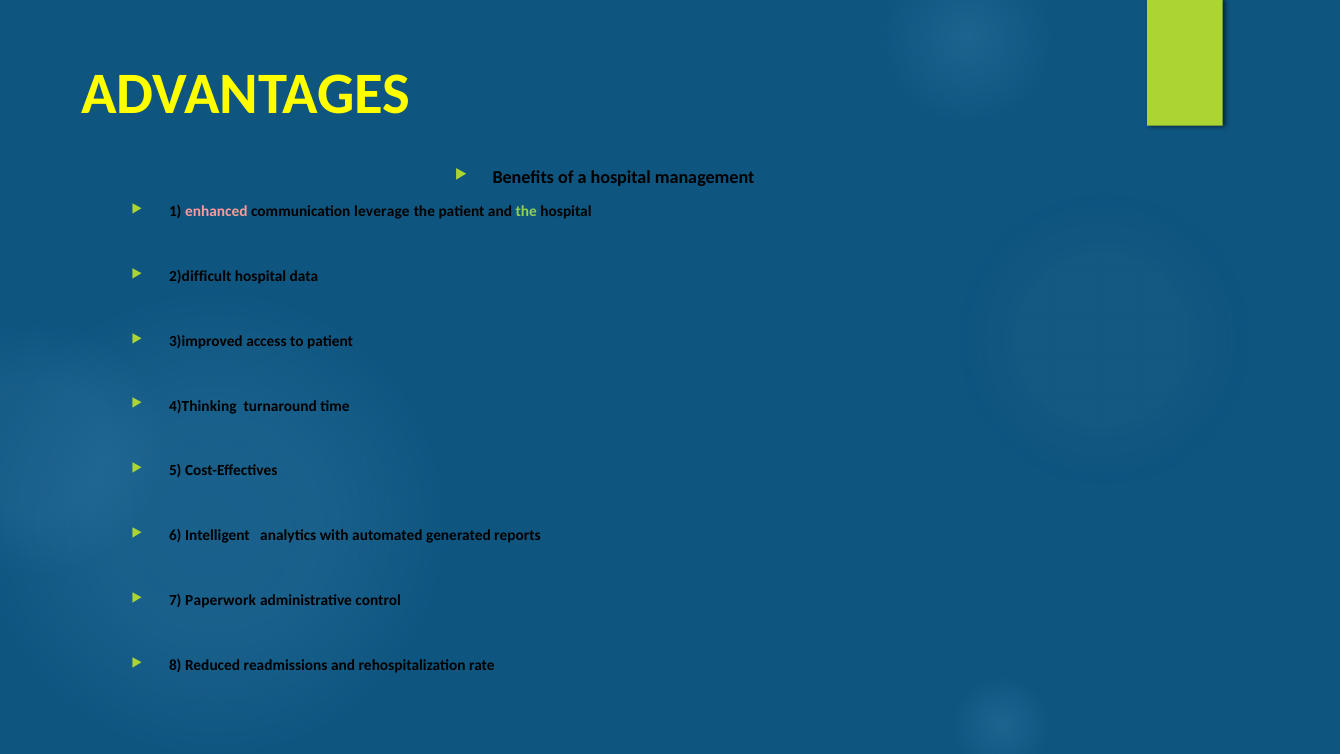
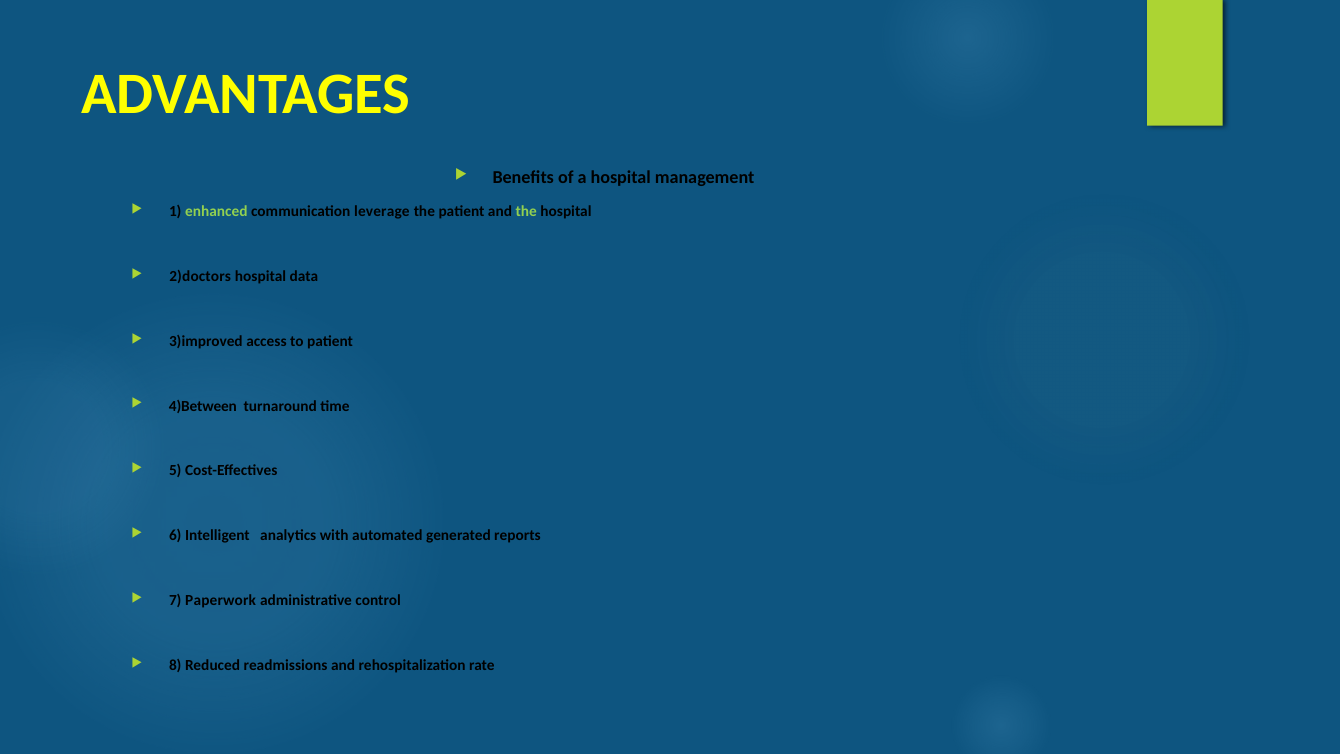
enhanced colour: pink -> light green (216, 211)
2)difficult: 2)difficult -> 2)doctors (200, 276)
4)Thinking: 4)Thinking -> 4)Between (203, 406)
